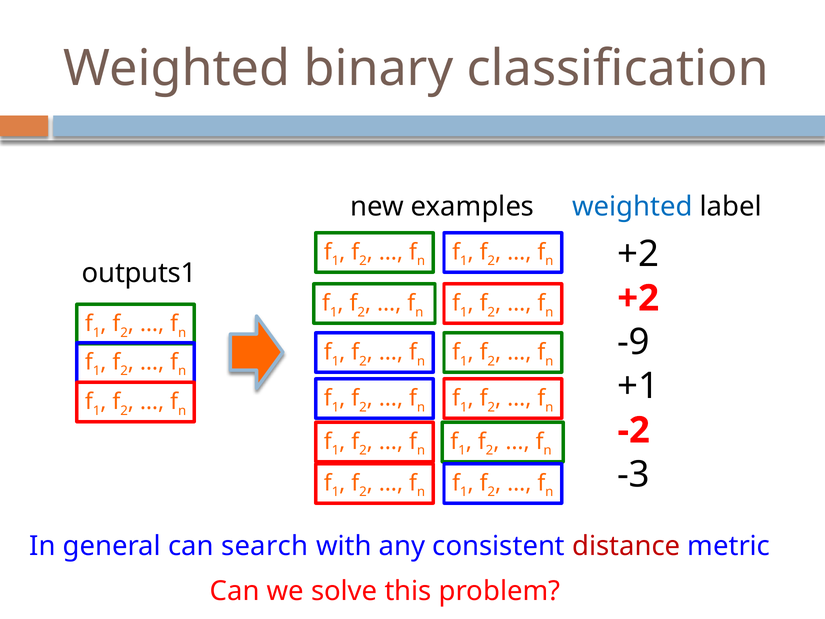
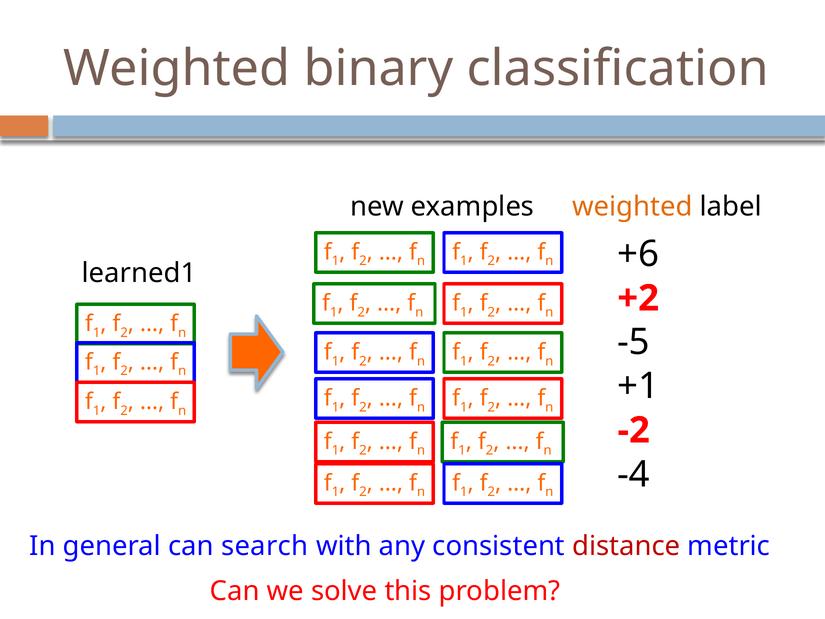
weighted colour: blue -> orange (632, 206)
+2: +2 -> +6 (638, 254)
outputs1: outputs1 -> learned1 (139, 273)
-9: -9 -> -5 (634, 342)
-3: -3 -> -4 (634, 474)
